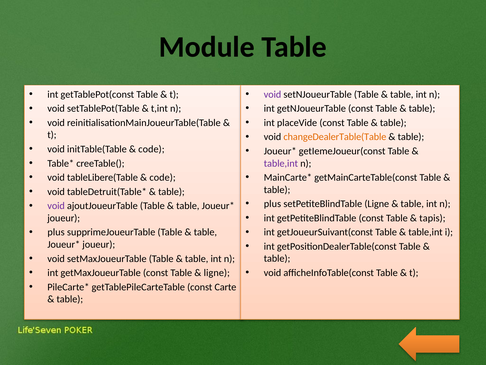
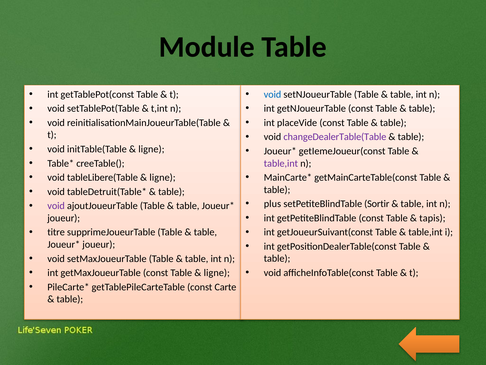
void colour: purple -> blue (273, 94)
changeDealerTable(Table colour: orange -> purple (335, 137)
code: code -> ligne (151, 149)
code: code -> ligne (163, 177)
setPetiteBlindTable Ligne: Ligne -> Sortir (377, 204)
plus: plus -> titre (56, 232)
